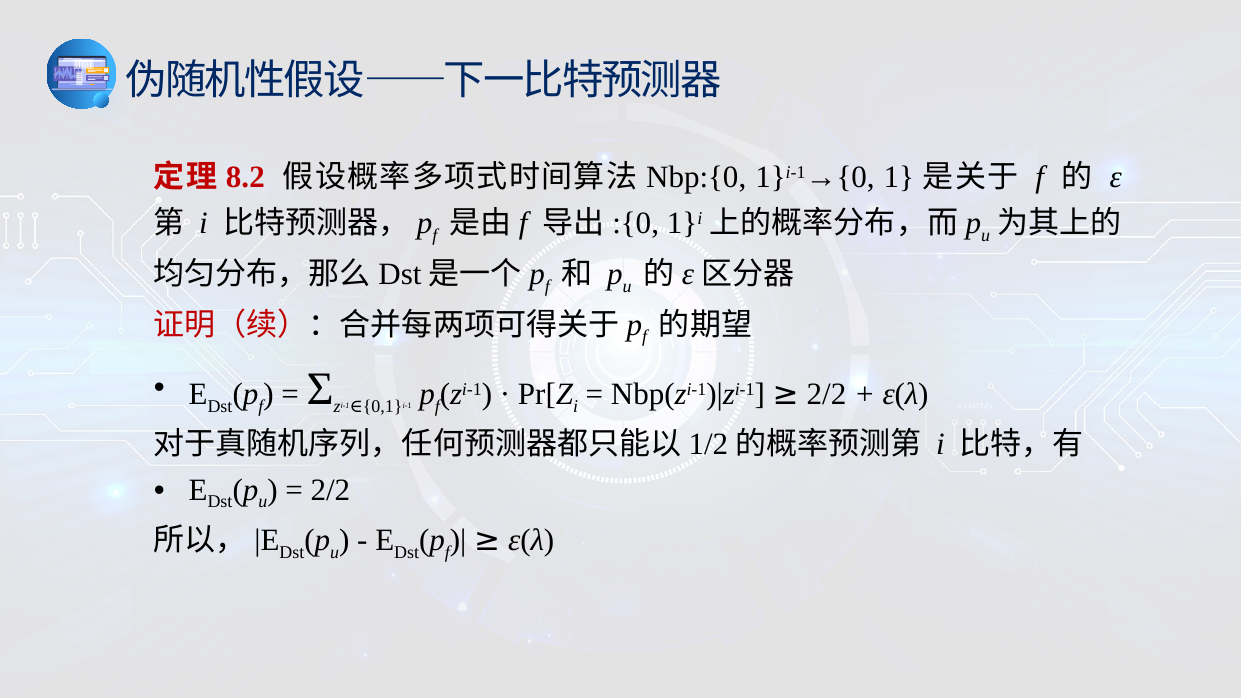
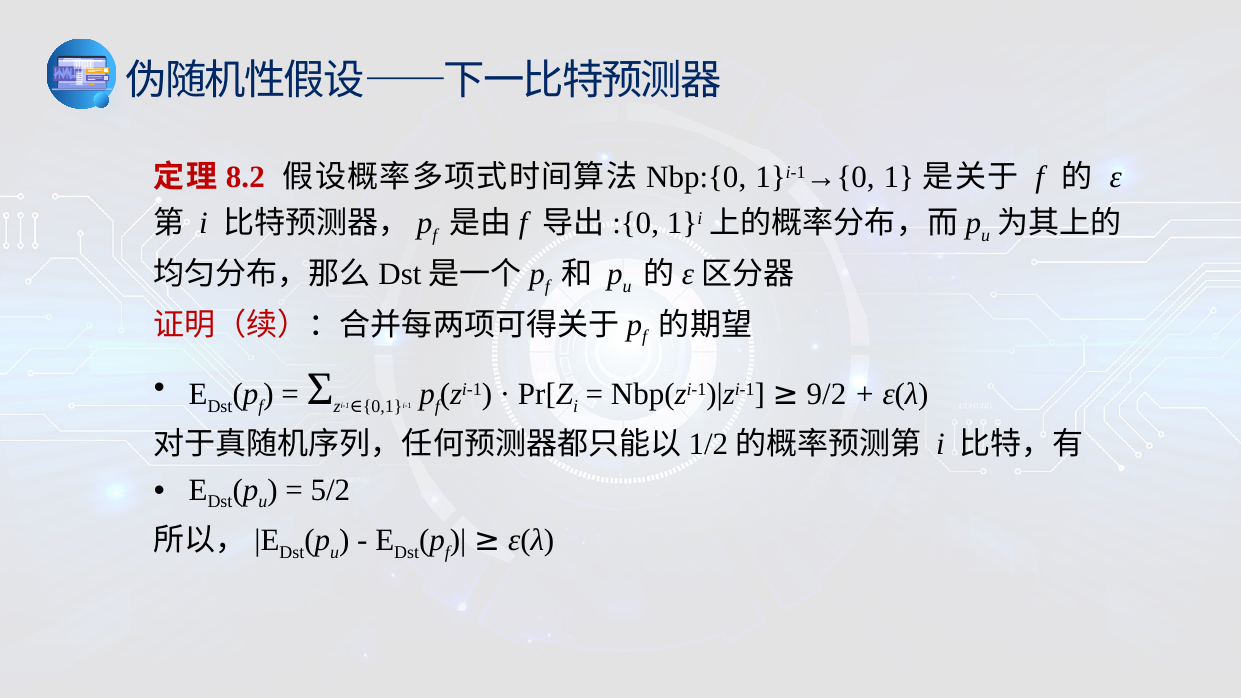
2/2: 2/2 -> 9/2 (826, 394)
2/2: 2/2 -> 5/2 (330, 490)
